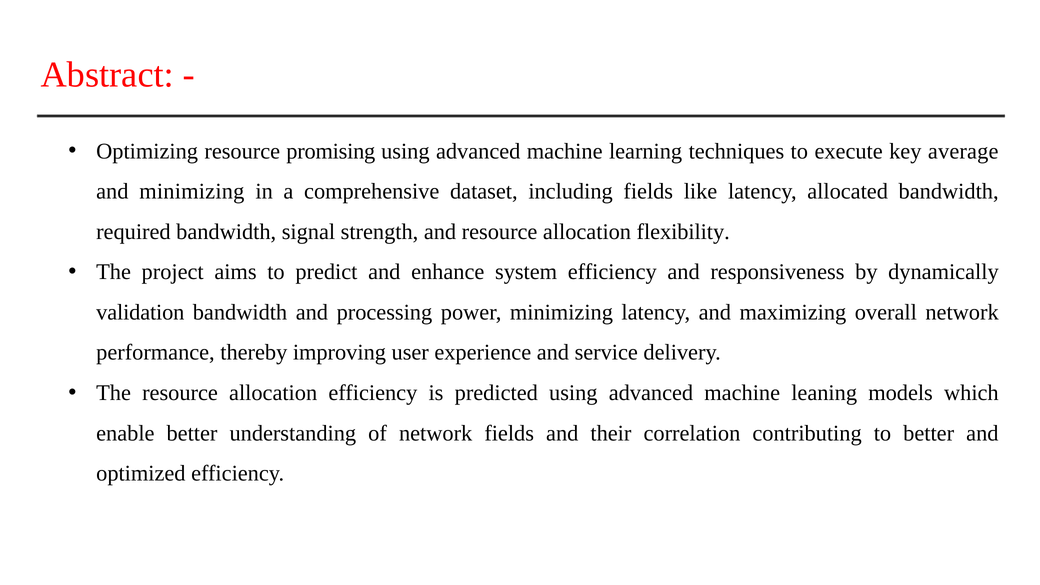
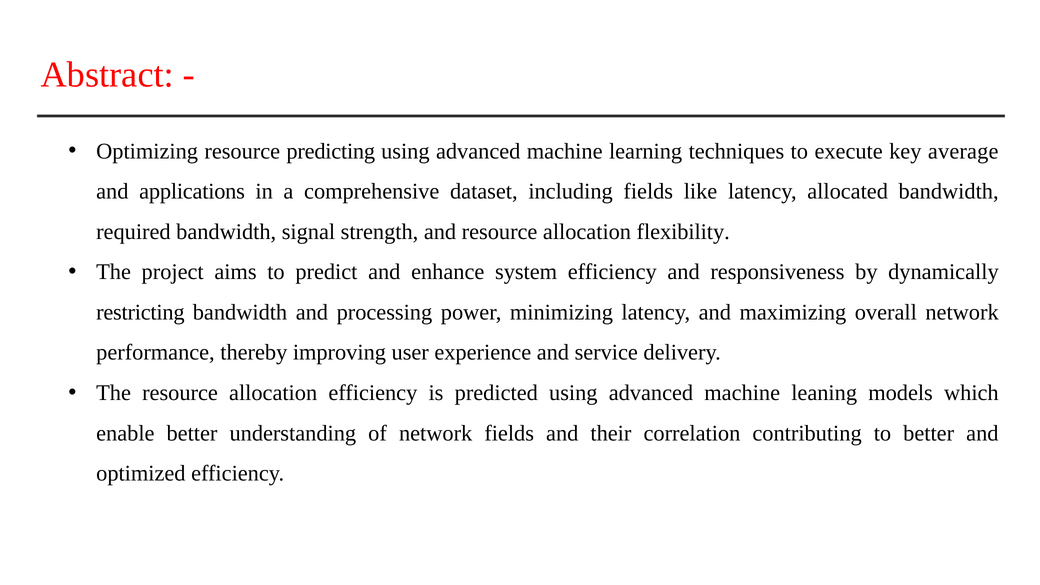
promising: promising -> predicting (331, 151)
and minimizing: minimizing -> applications (192, 191)
validation: validation -> restricting (140, 312)
